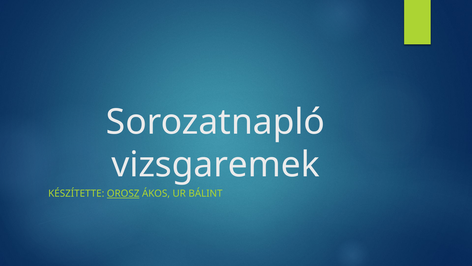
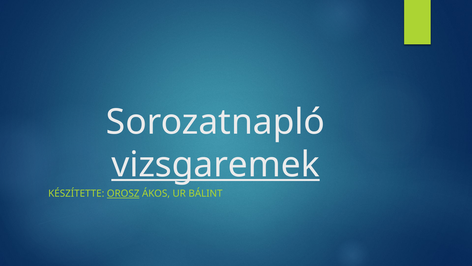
vizsgaremek underline: none -> present (216, 164)
